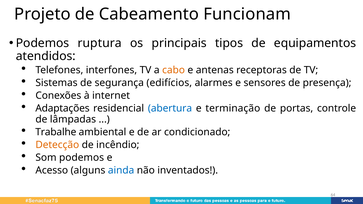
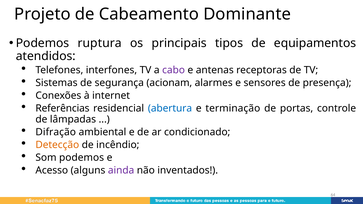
Funcionam: Funcionam -> Dominante (247, 14)
cabo colour: orange -> purple (174, 70)
edifícios: edifícios -> acionam (169, 83)
Adaptações: Adaptações -> Referências (62, 108)
Trabalhe: Trabalhe -> Difração (56, 132)
ainda colour: blue -> purple (121, 170)
